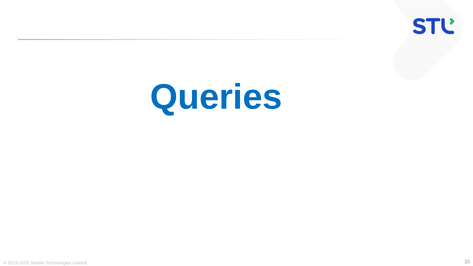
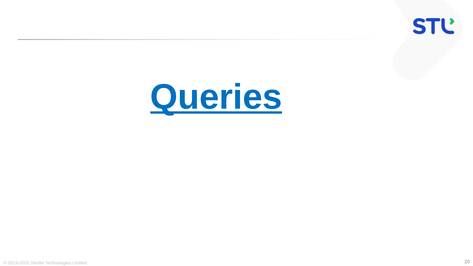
Queries underline: none -> present (216, 97)
